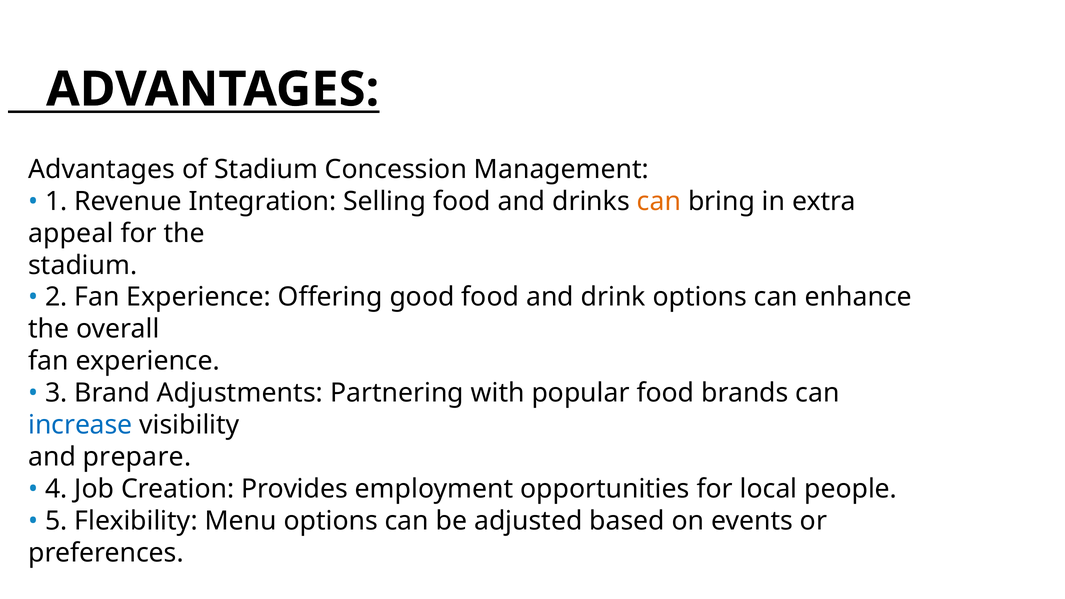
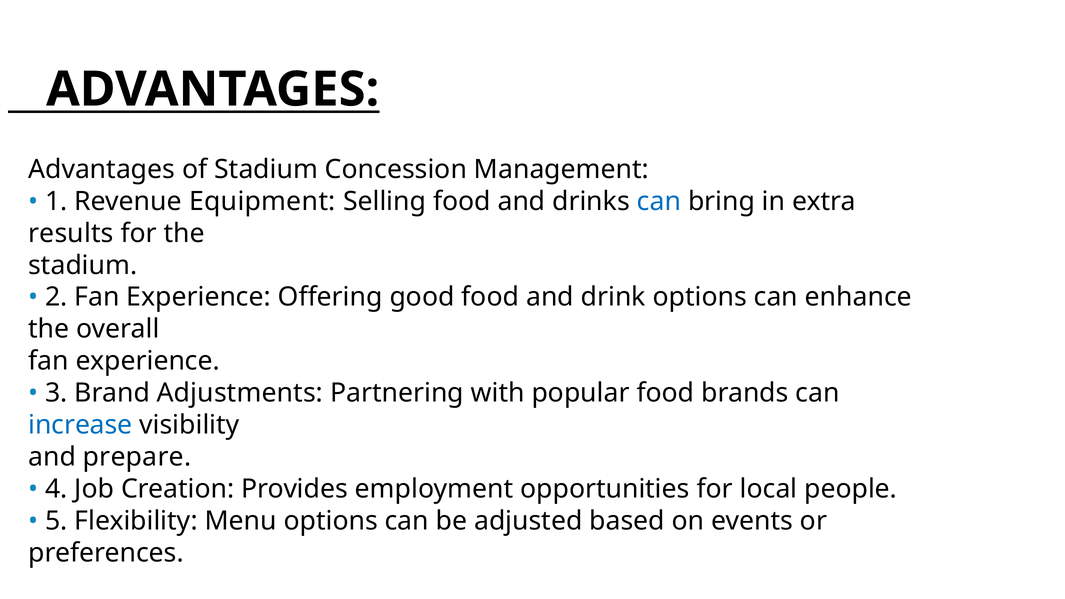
Integration: Integration -> Equipment (262, 201)
can colour: orange -> blue (659, 201)
appeal: appeal -> results (71, 233)
